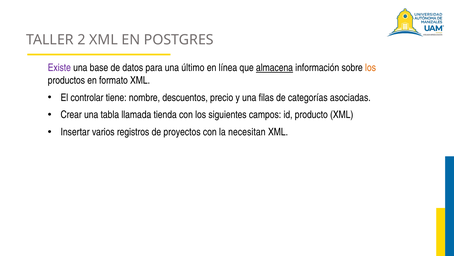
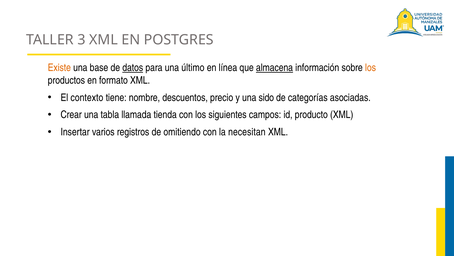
2: 2 -> 3 (81, 40)
Existe colour: purple -> orange (59, 68)
datos underline: none -> present (133, 68)
controlar: controlar -> contexto (87, 97)
filas: filas -> sido (266, 97)
proyectos: proyectos -> omitiendo (182, 132)
